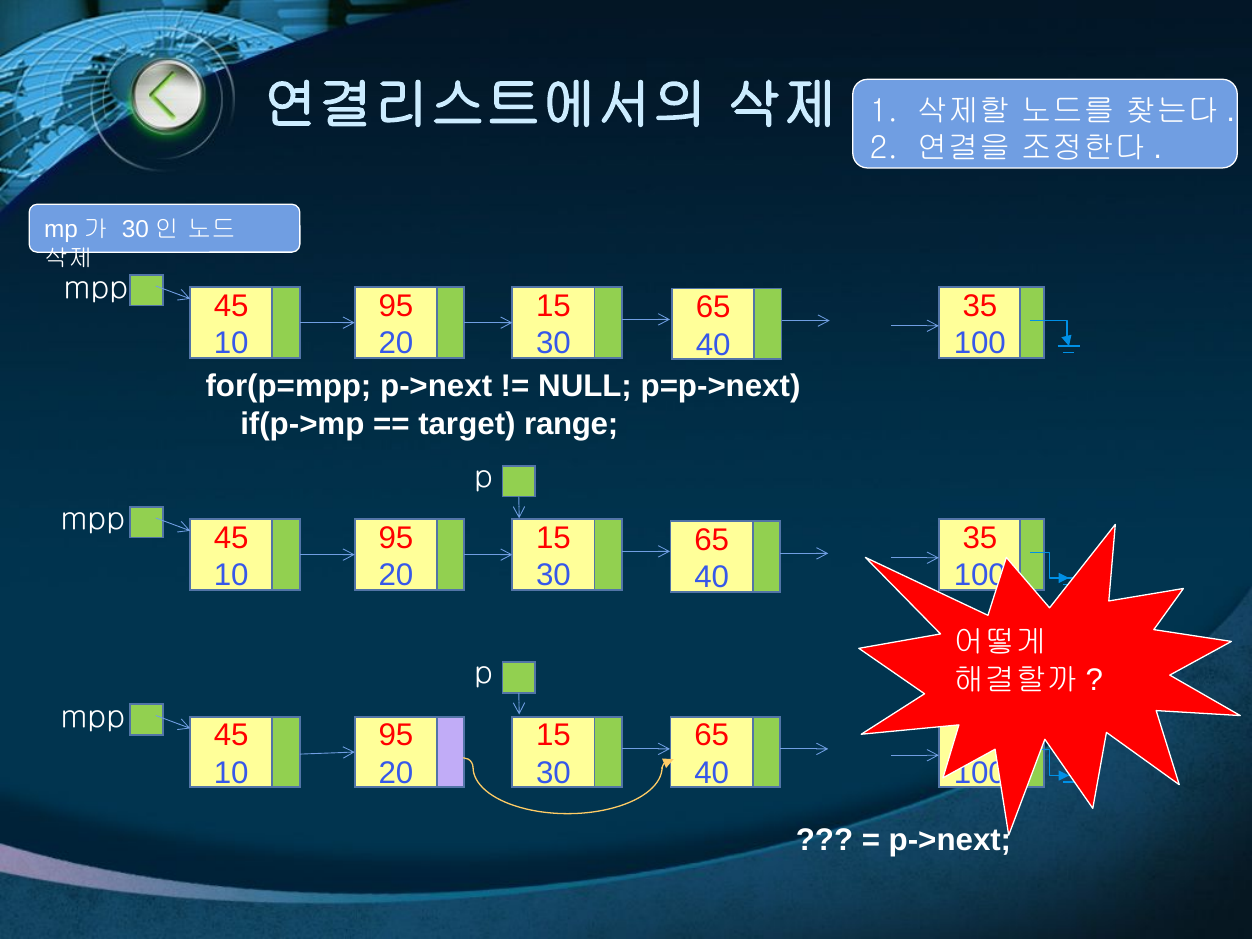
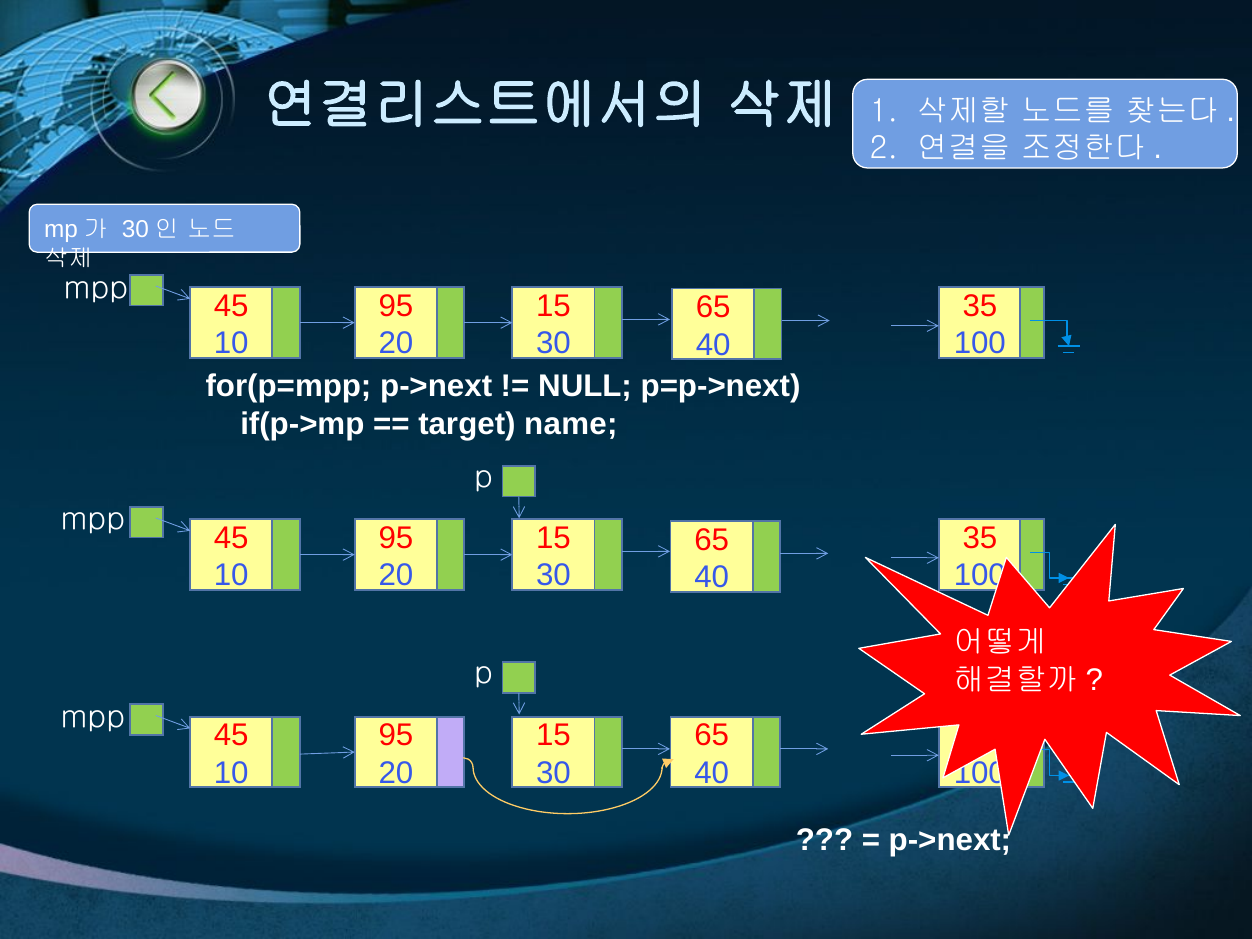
range: range -> name (571, 424)
